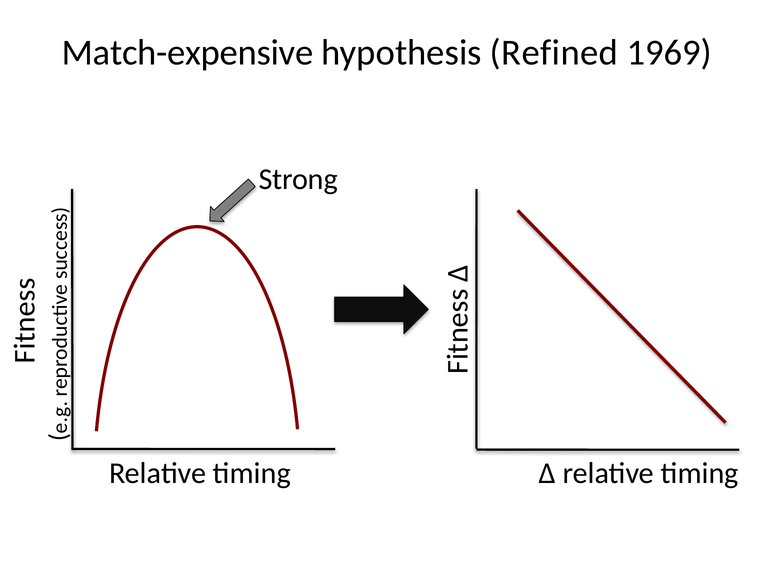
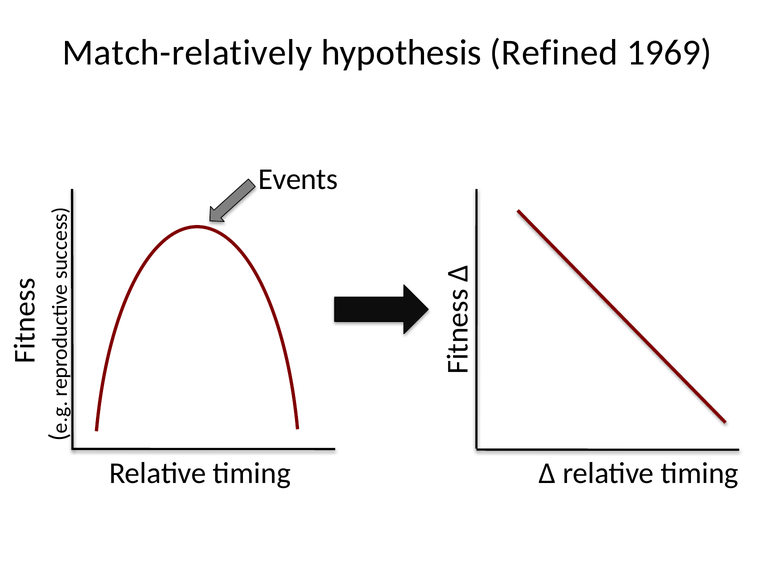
Match-expensive: Match-expensive -> Match-relatively (187, 53)
Strong: Strong -> Events (298, 179)
